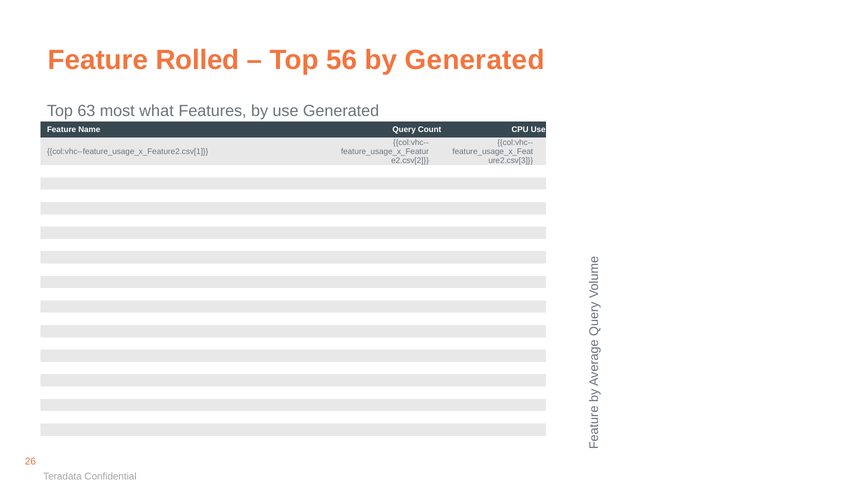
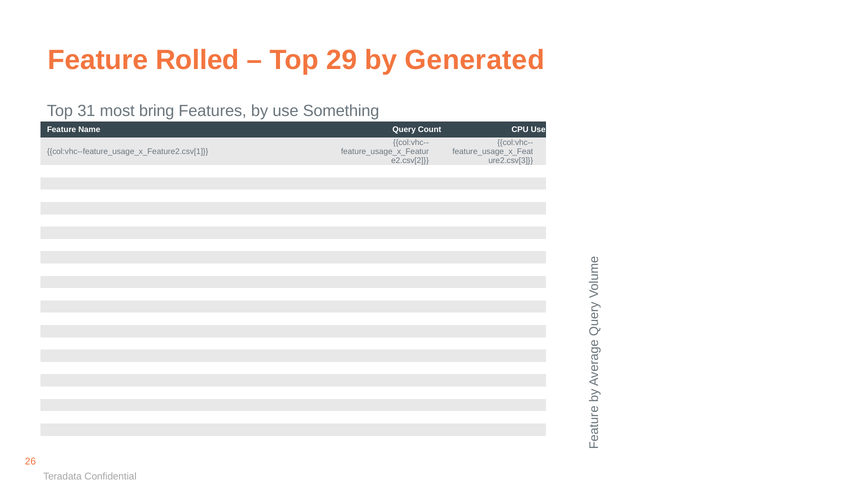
56: 56 -> 29 (342, 60)
63: 63 -> 31 (86, 111)
what: what -> bring (157, 111)
use Generated: Generated -> Something (341, 111)
